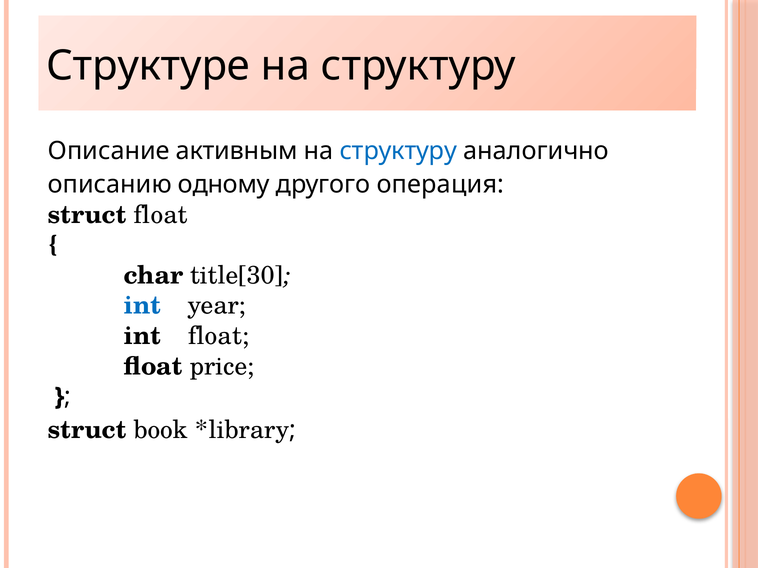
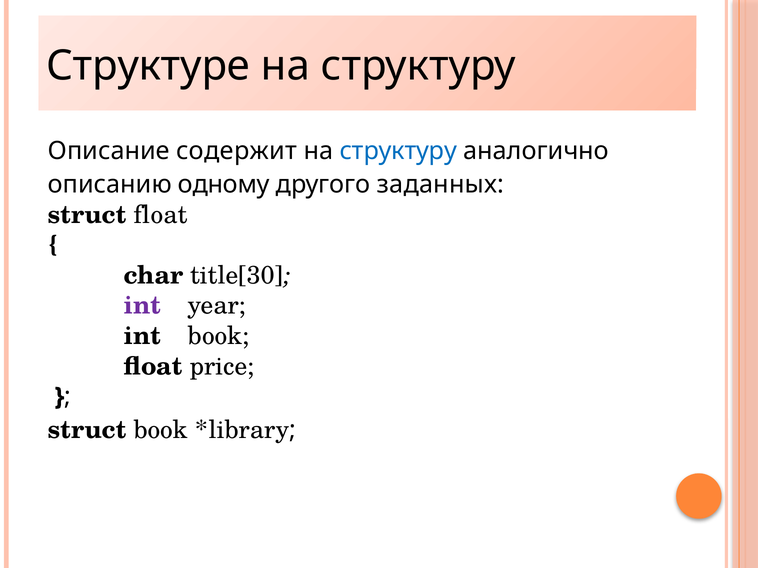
активным: активным -> содержит (237, 151)
операция: операция -> заданных (440, 185)
int colour: blue -> purple (142, 306)
int float: float -> book (219, 336)
